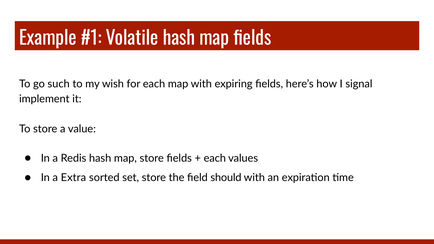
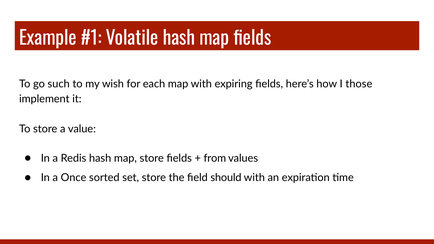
signal: signal -> those (359, 84)
each: each -> from (215, 158)
Extra: Extra -> Once (74, 178)
